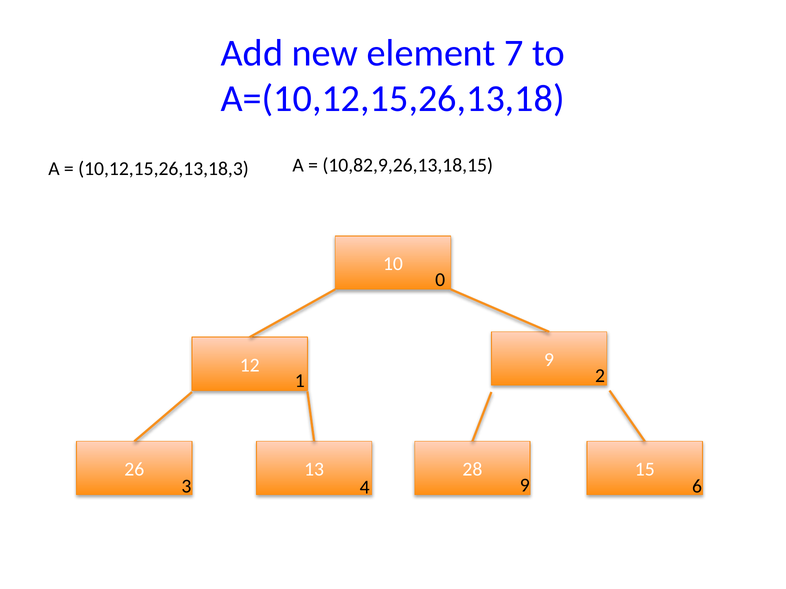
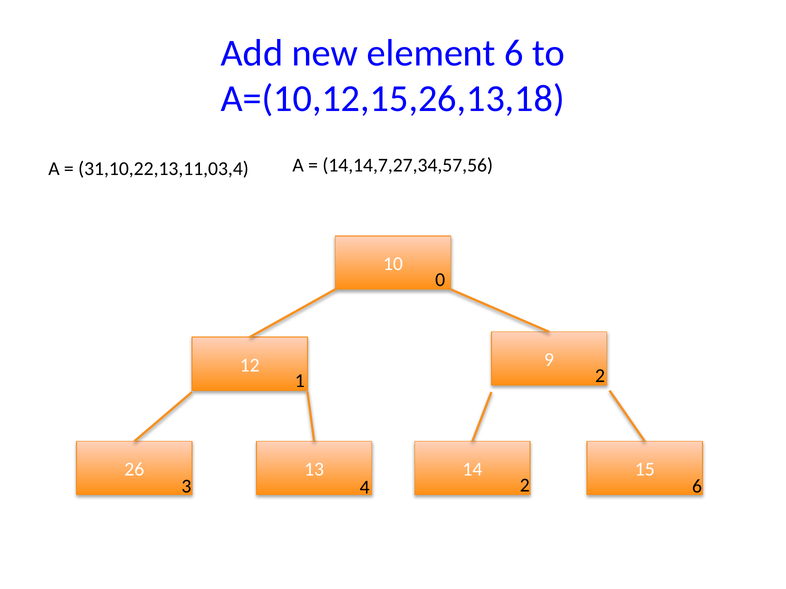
element 7: 7 -> 6 (514, 53)
10,12,15,26,13,18,3: 10,12,15,26,13,18,3 -> 31,10,22,13,11,03,4 (164, 169)
10,82,9,26,13,18,15: 10,82,9,26,13,18,15 -> 14,14,7,27,34,57,56 (408, 165)
28: 28 -> 14 (472, 470)
4 9: 9 -> 2 (525, 485)
